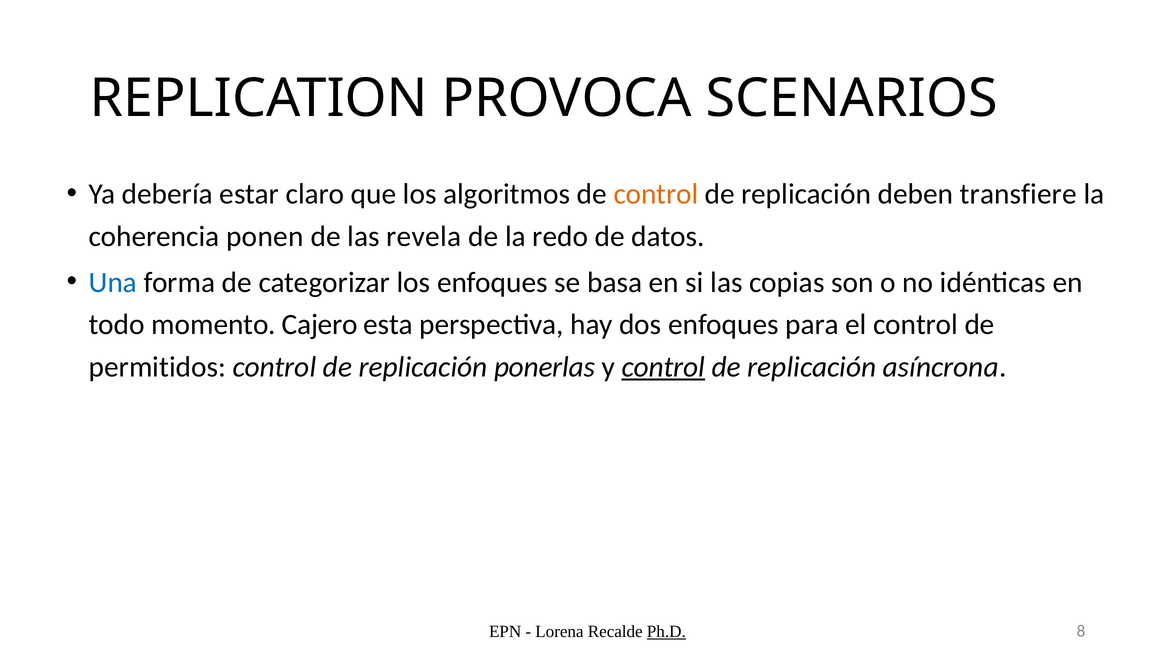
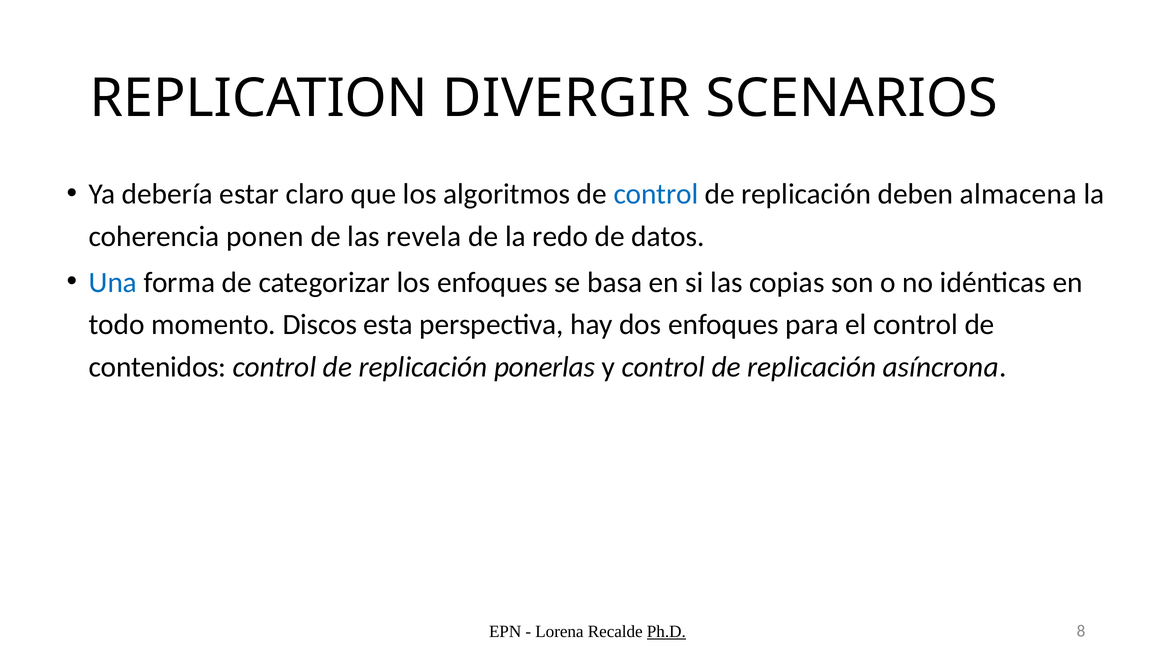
PROVOCA: PROVOCA -> DIVERGIR (566, 99)
control colour: orange -> blue (656, 194)
transfiere: transfiere -> almacena (1018, 194)
Cajero: Cajero -> Discos (320, 325)
permitidos: permitidos -> contenidos (158, 367)
control underline: present -> none (663, 367)
